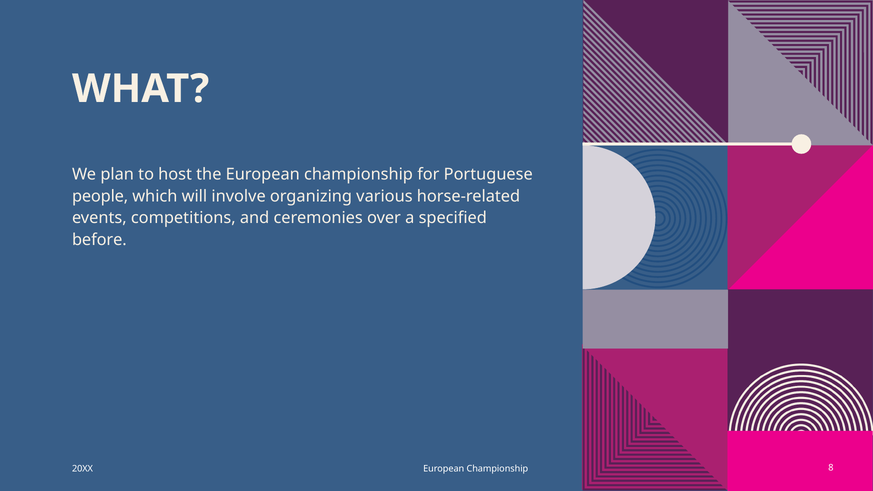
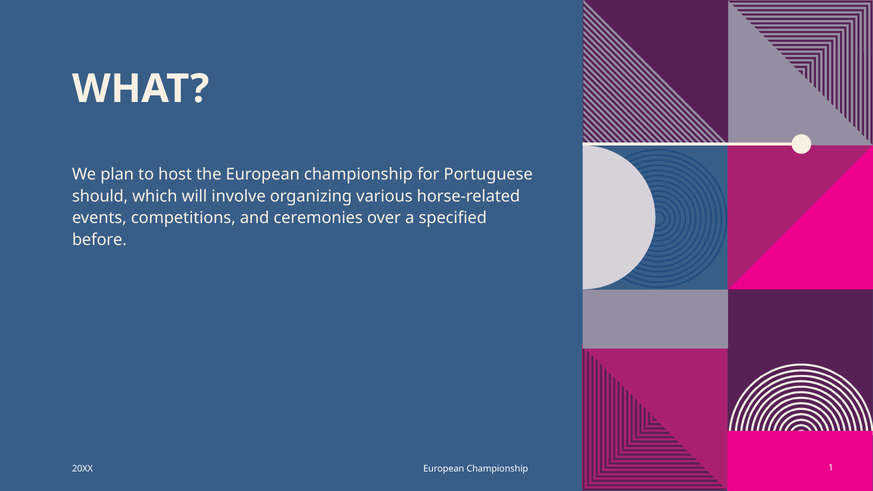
people: people -> should (100, 196)
8: 8 -> 1 (831, 468)
